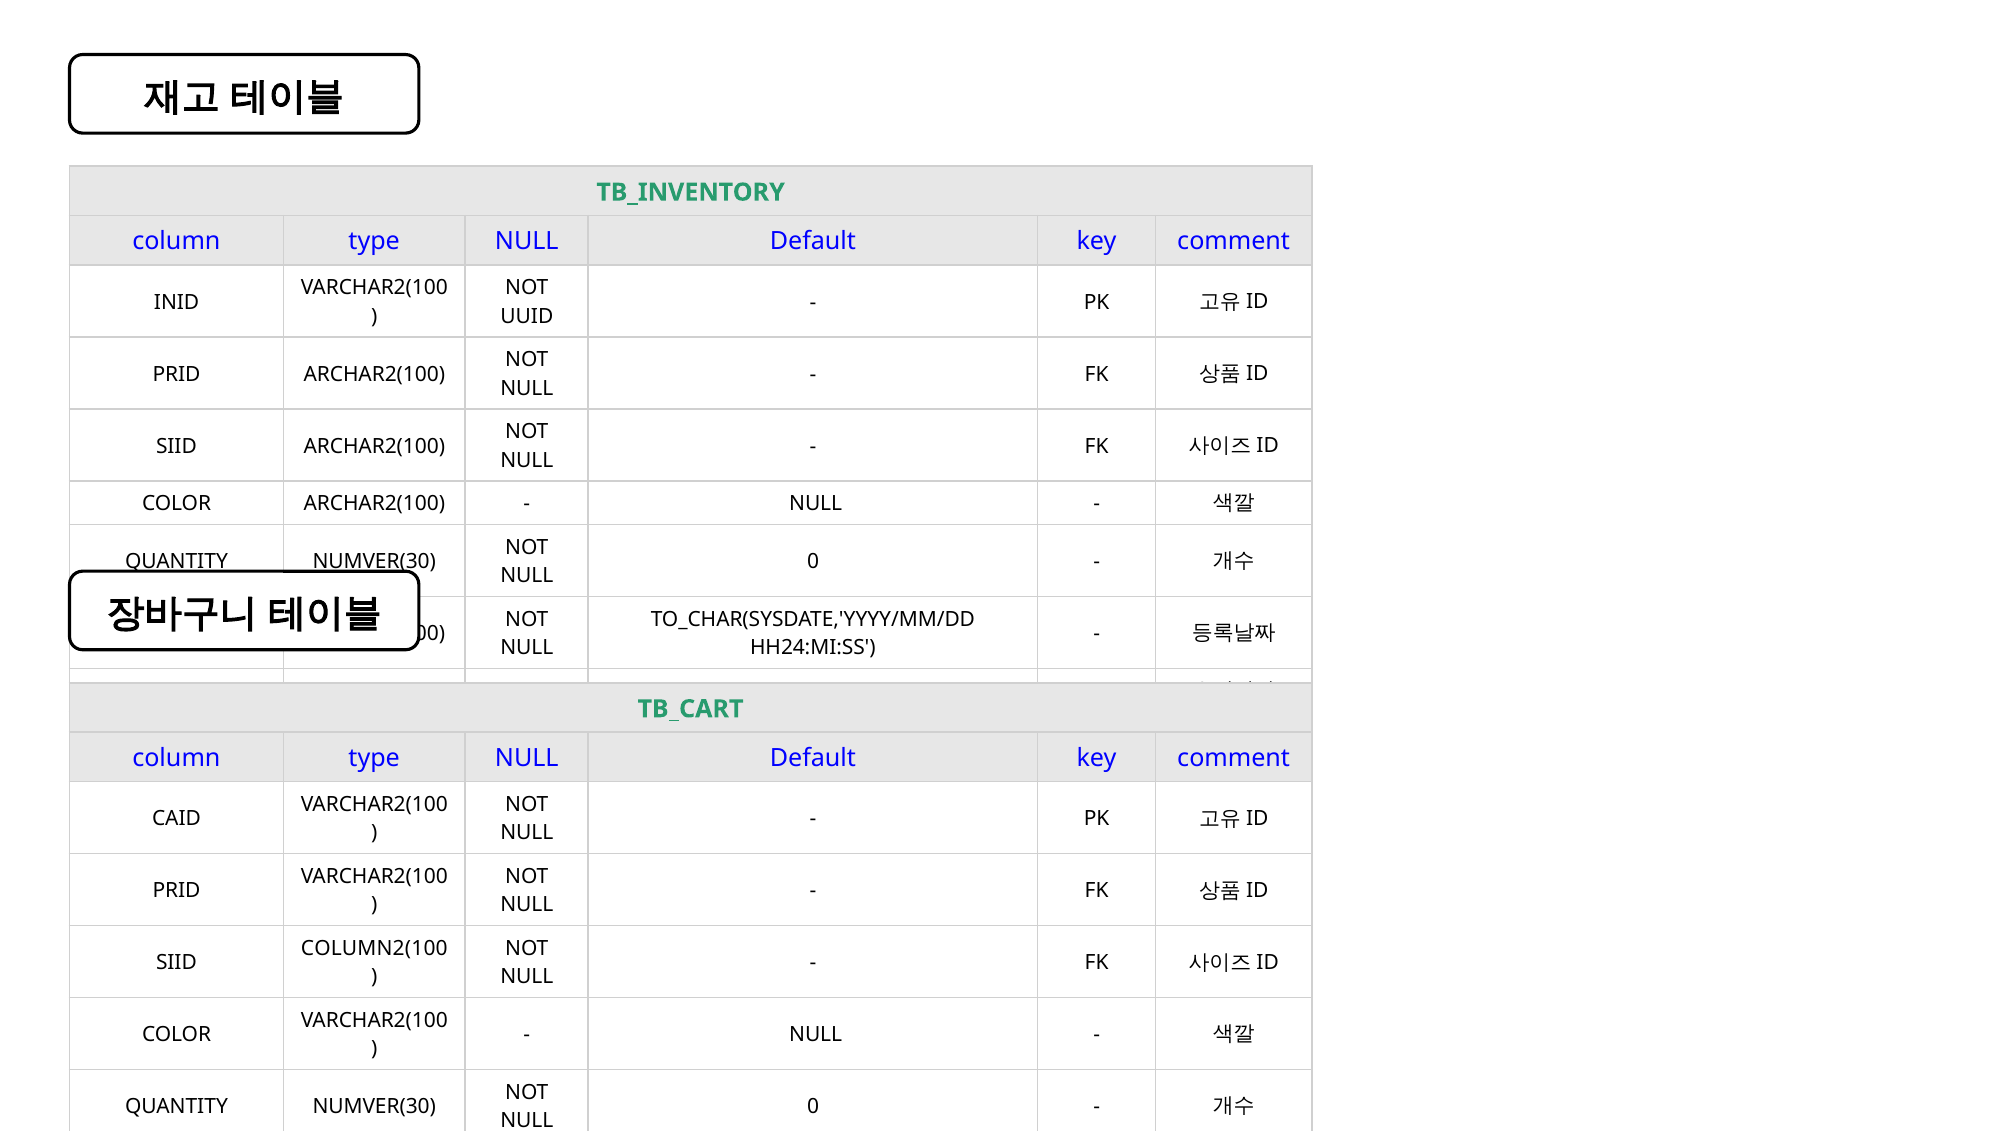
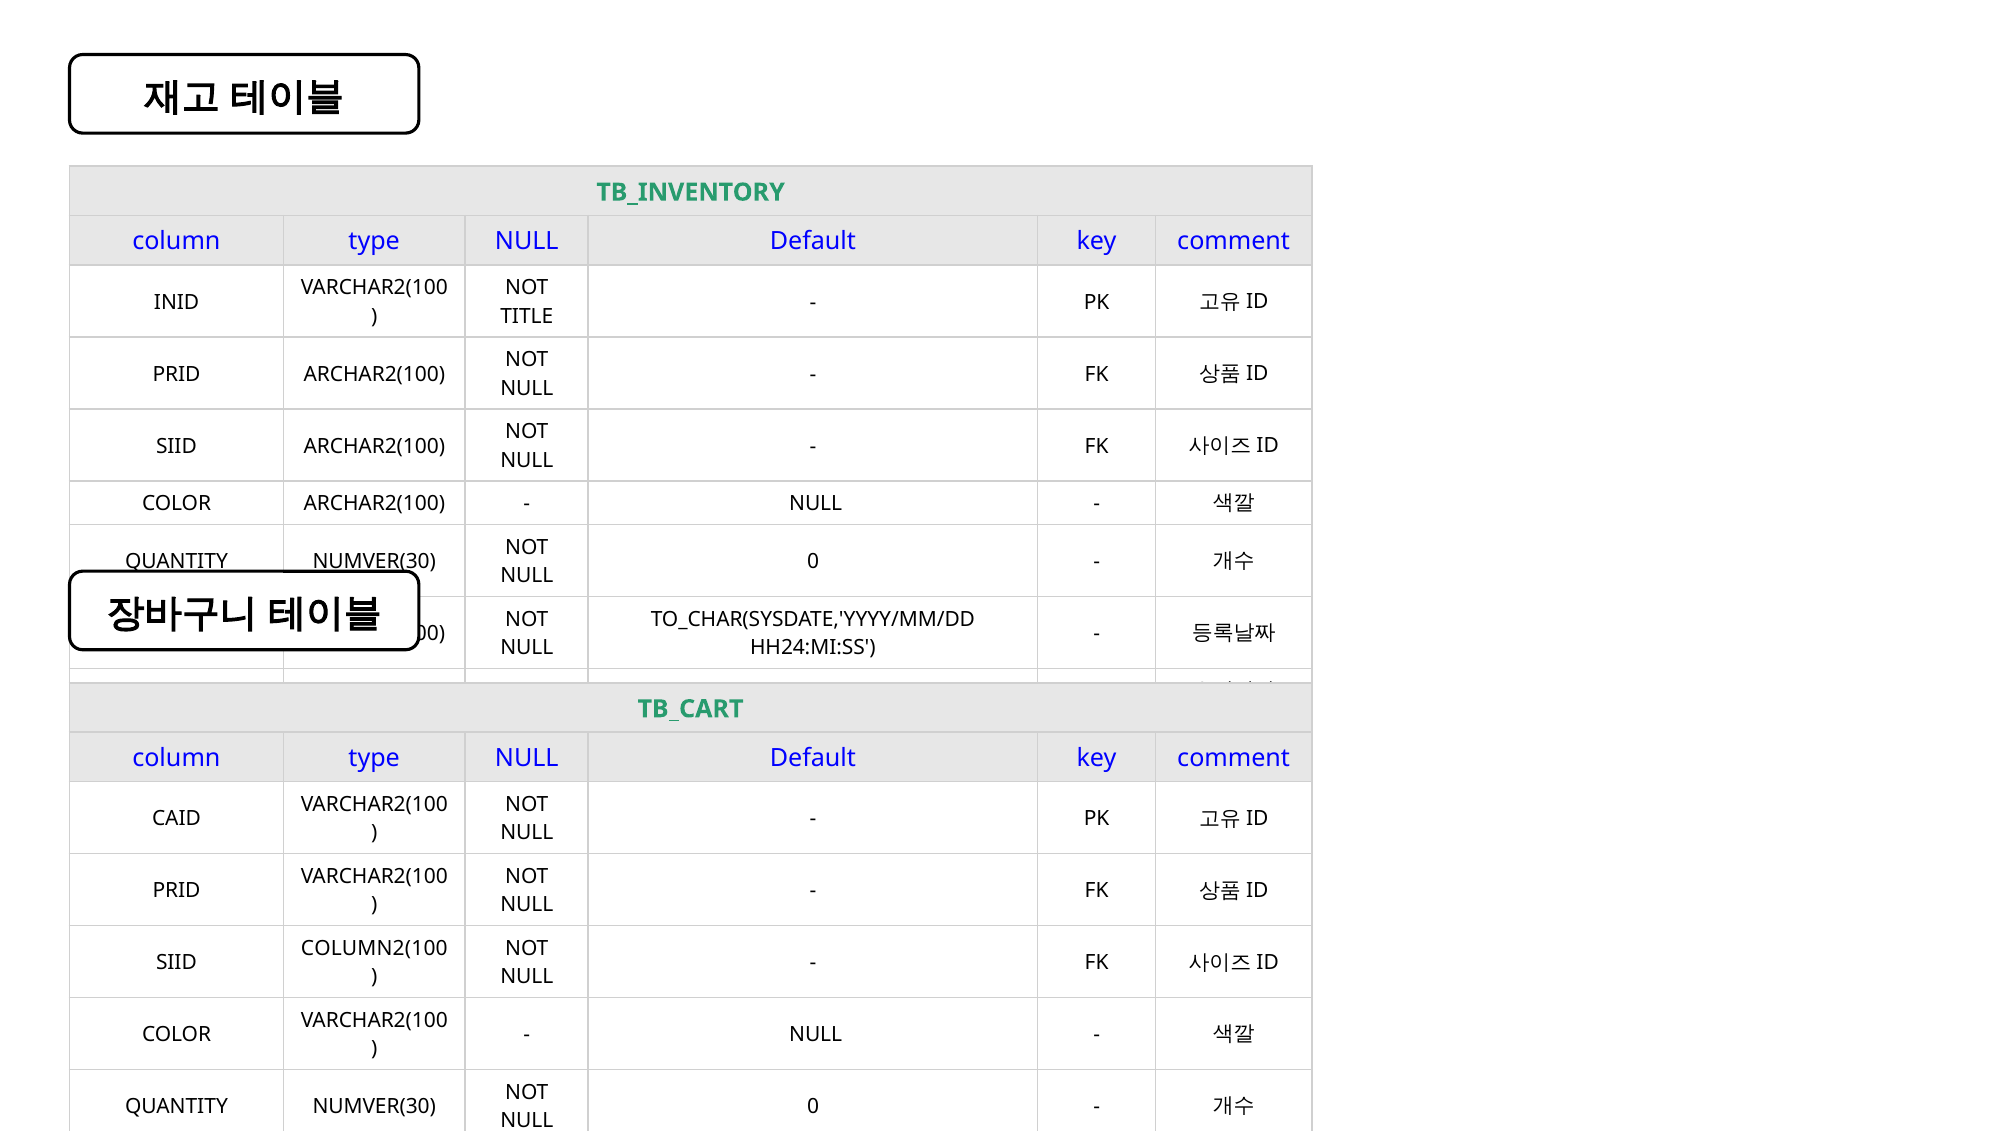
UUID: UUID -> TITLE (527, 316)
